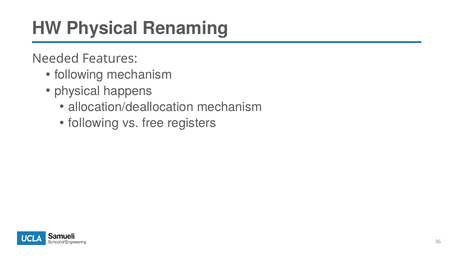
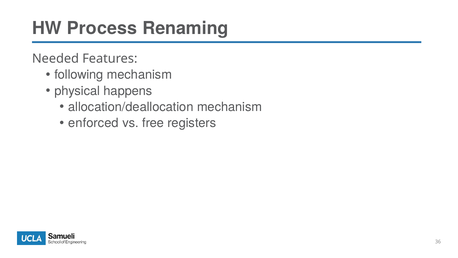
HW Physical: Physical -> Process (102, 28)
following: following -> enforced (94, 123)
